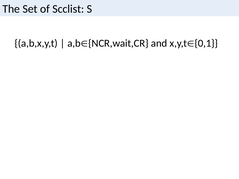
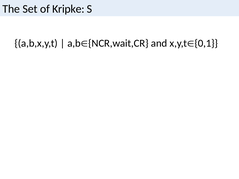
Scclist: Scclist -> Kripke (68, 9)
